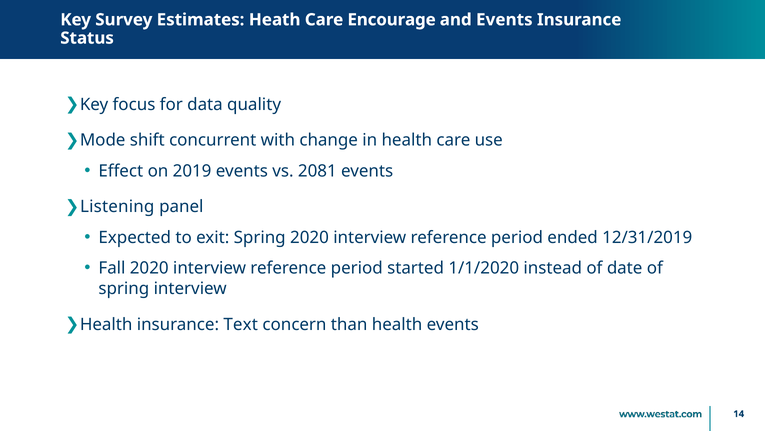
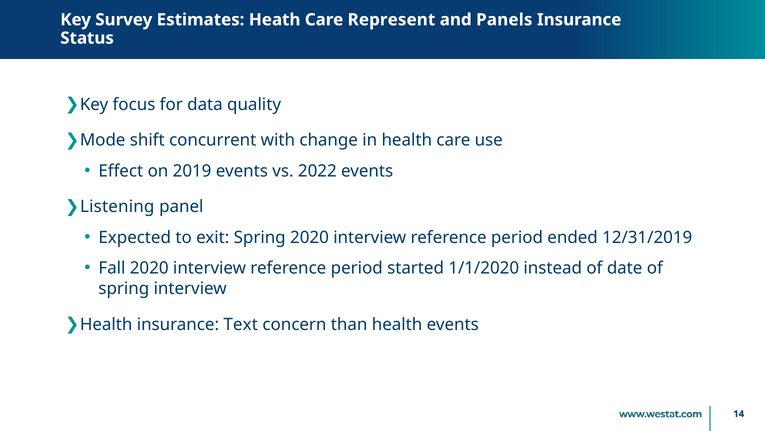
Encourage: Encourage -> Represent (391, 20)
and Events: Events -> Panels (504, 20)
2081: 2081 -> 2022 (317, 171)
